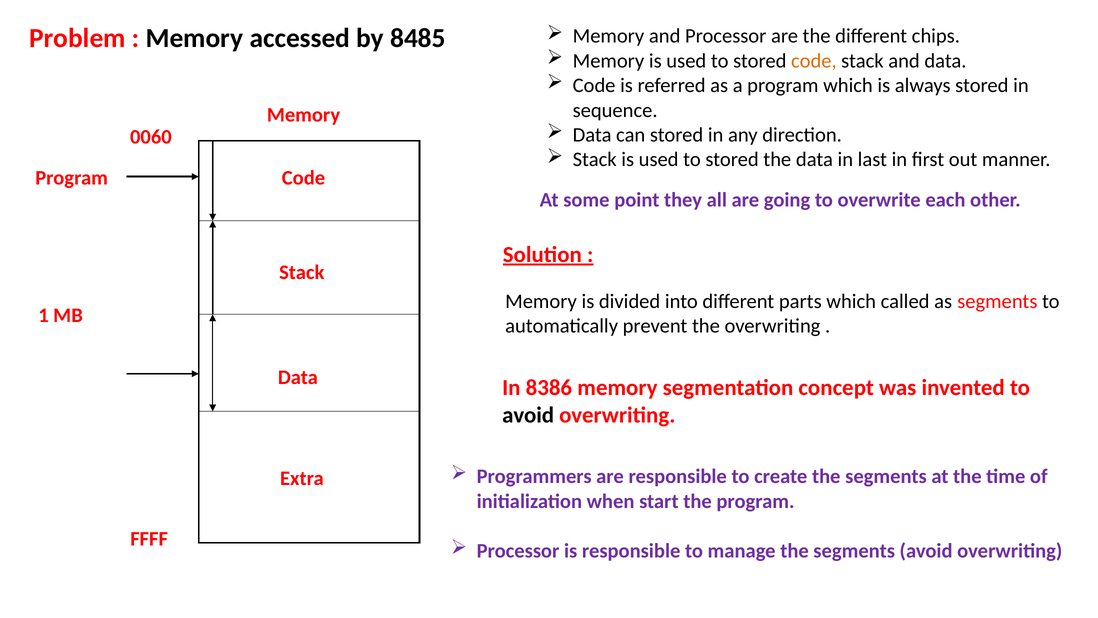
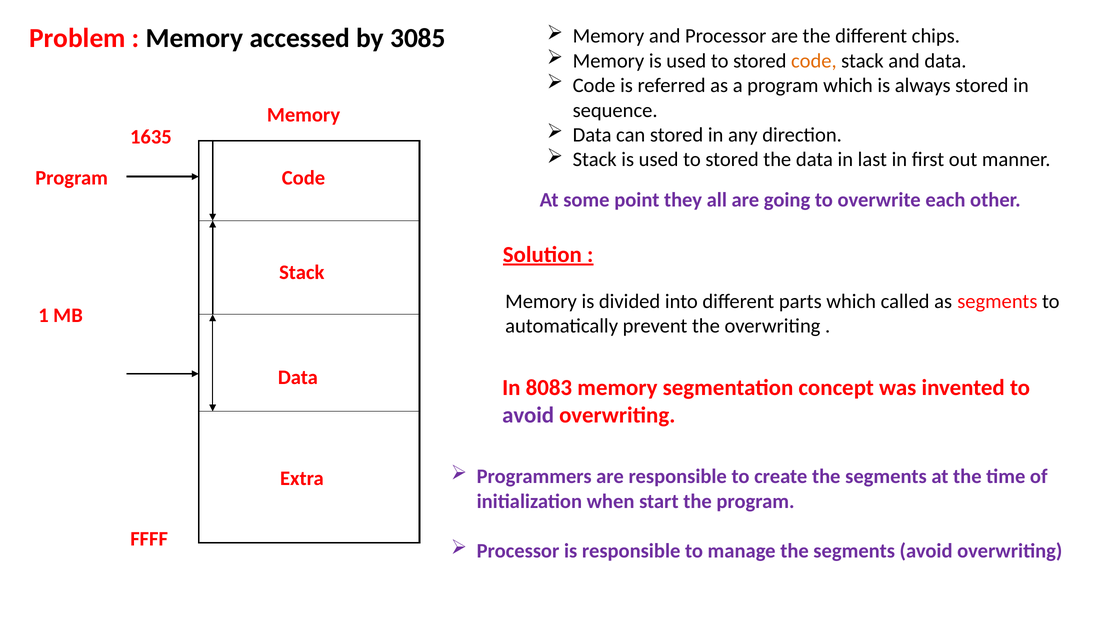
8485: 8485 -> 3085 (418, 38)
0060: 0060 -> 1635 (151, 137)
8386: 8386 -> 8083 (549, 388)
avoid colour: black -> purple (528, 415)
